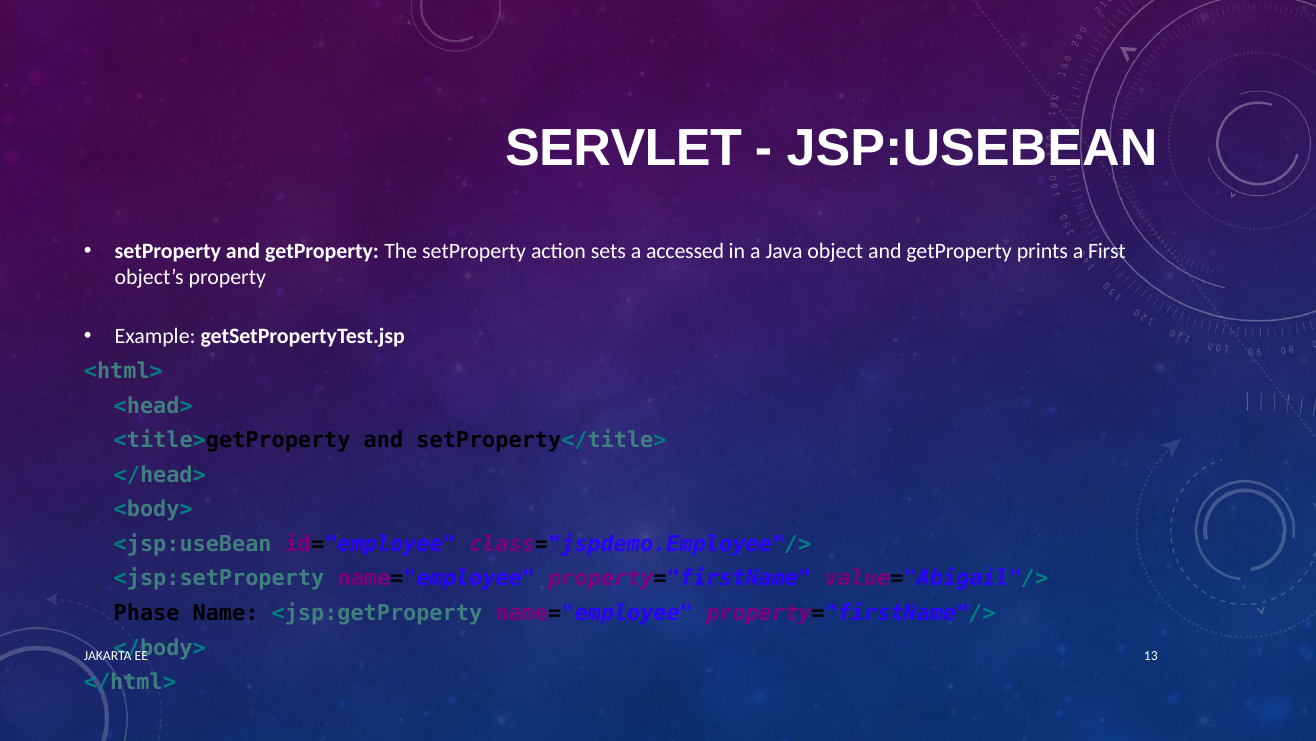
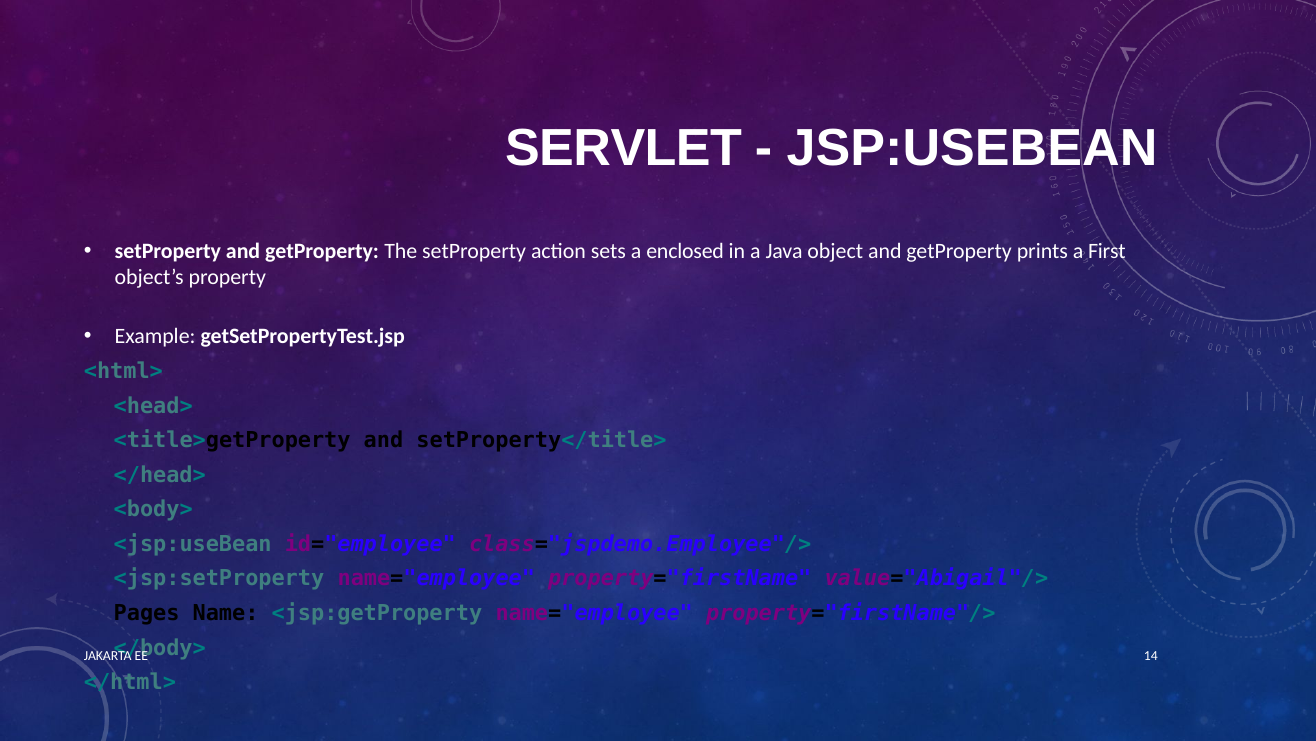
accessed: accessed -> enclosed (685, 251)
Phase: Phase -> Pages (147, 613)
13: 13 -> 14 (1151, 655)
